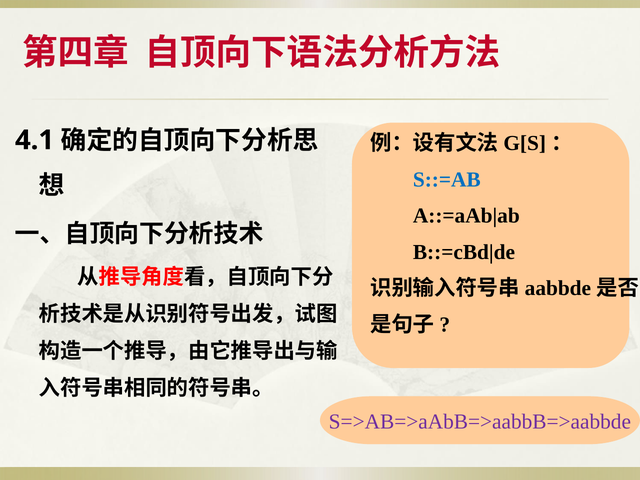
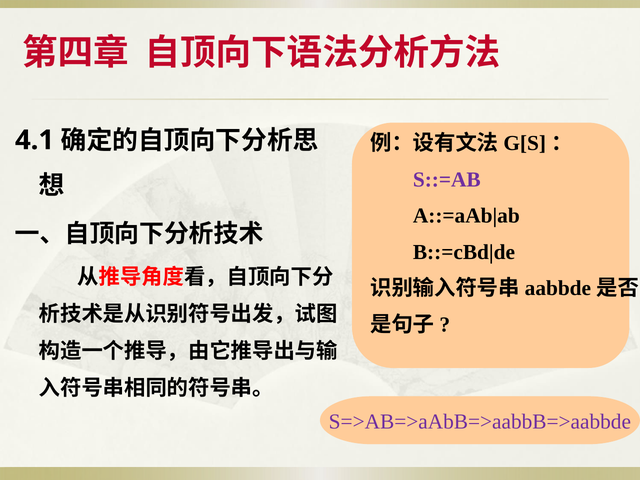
S::=AB colour: blue -> purple (447, 180)
